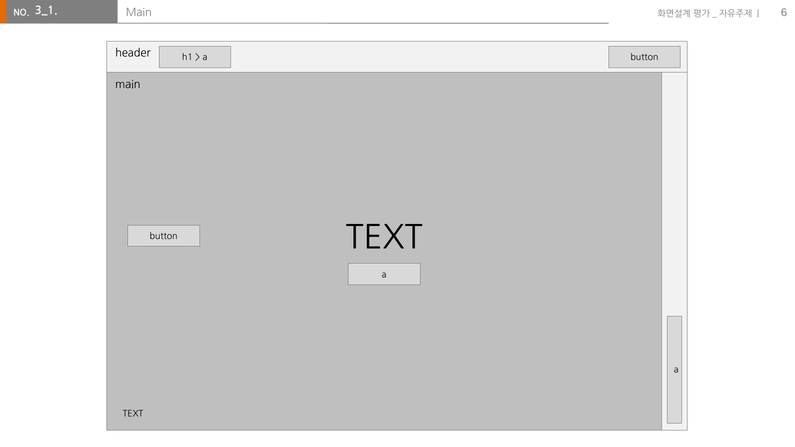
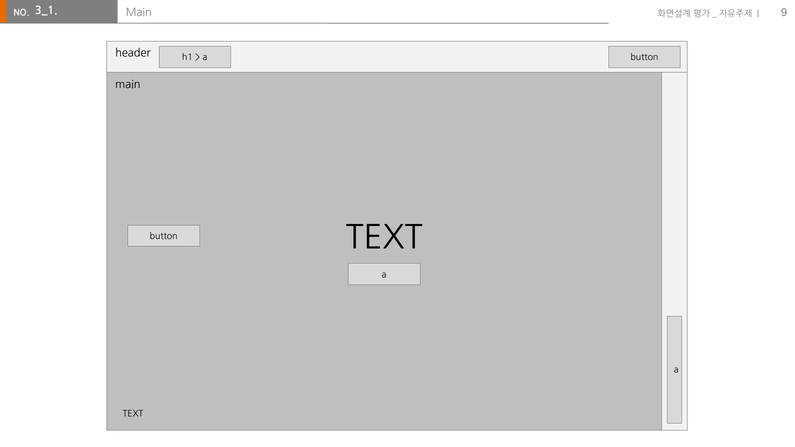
6: 6 -> 9 (784, 13)
